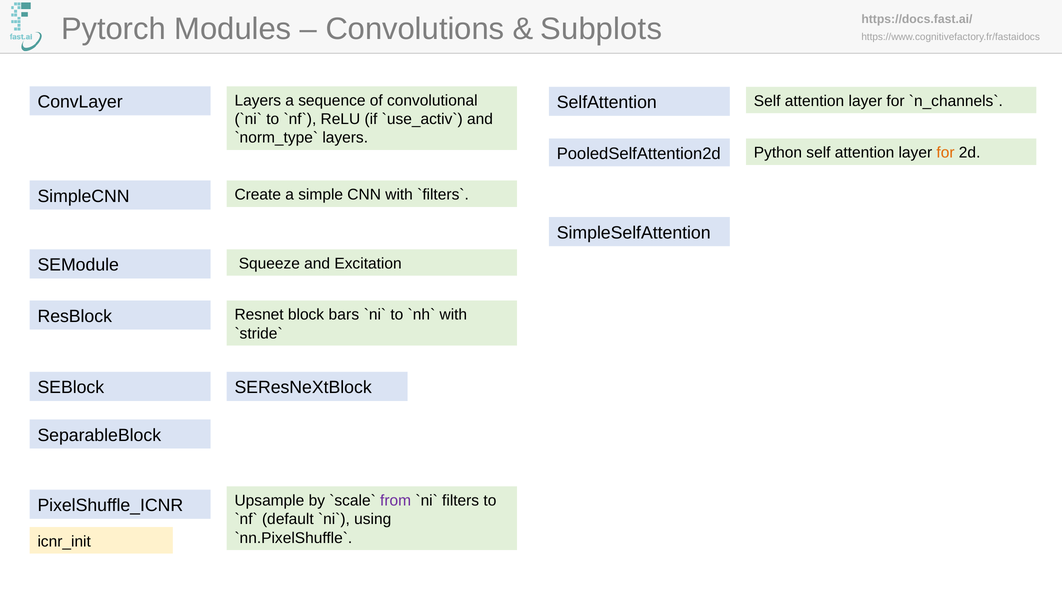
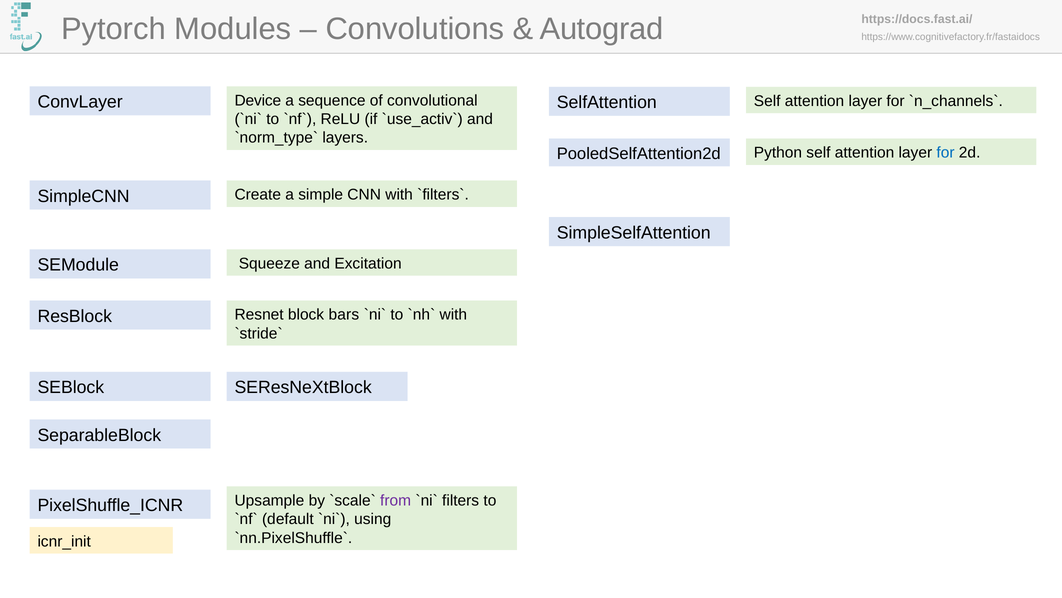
Subplots: Subplots -> Autograd (601, 29)
ConvLayer Layers: Layers -> Device (258, 101)
for colour: orange -> blue (946, 153)
